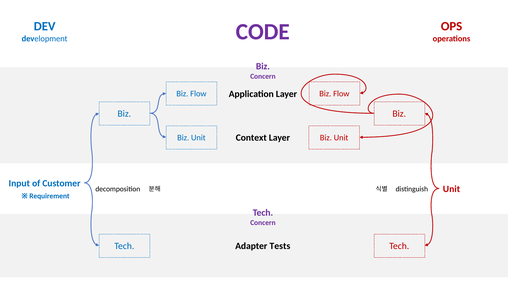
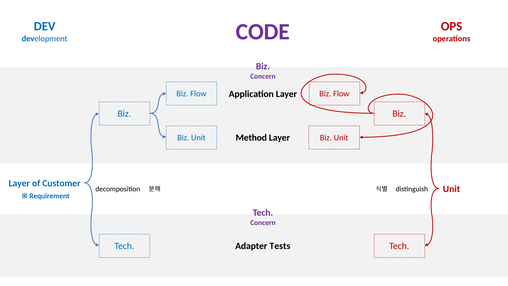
Context: Context -> Method (251, 138)
Input: Input -> Layer (19, 183)
